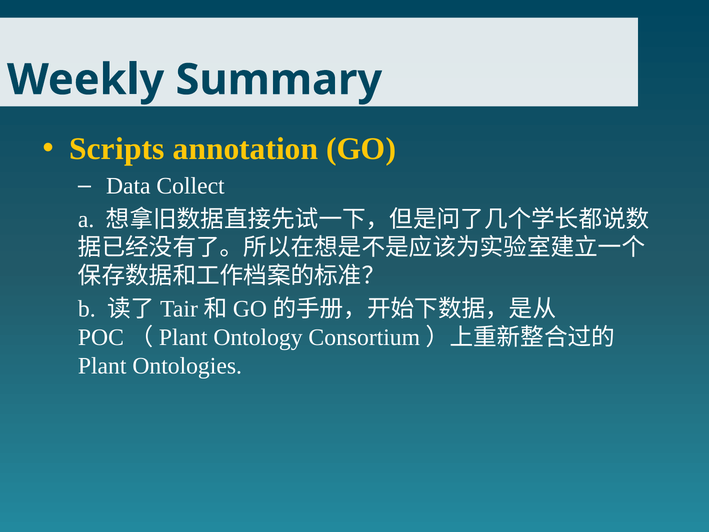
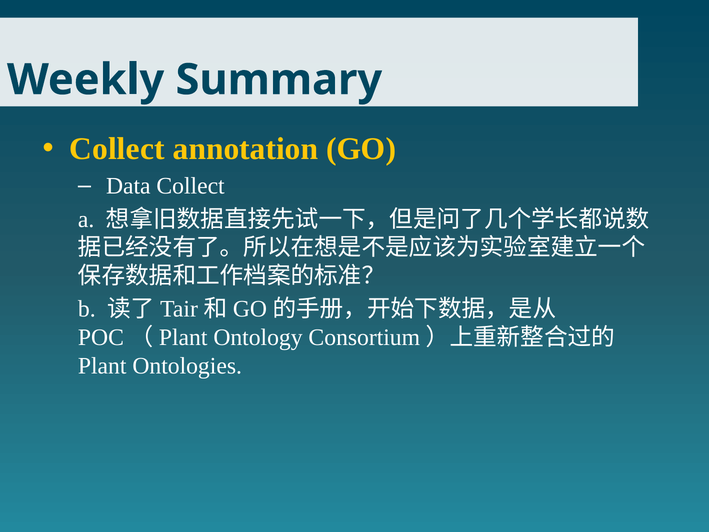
Scripts: Scripts -> Collect (117, 149)
